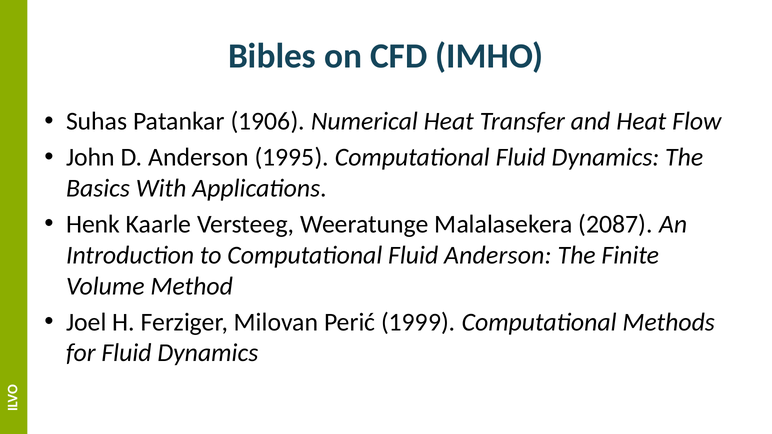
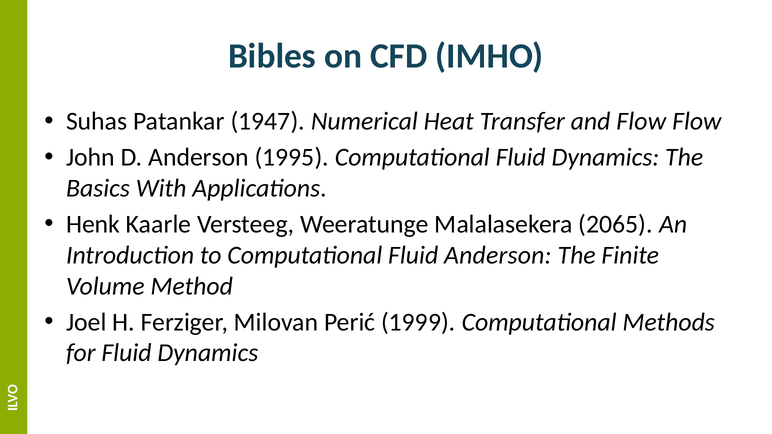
1906: 1906 -> 1947 (268, 121)
and Heat: Heat -> Flow (641, 121)
2087: 2087 -> 2065 (616, 224)
